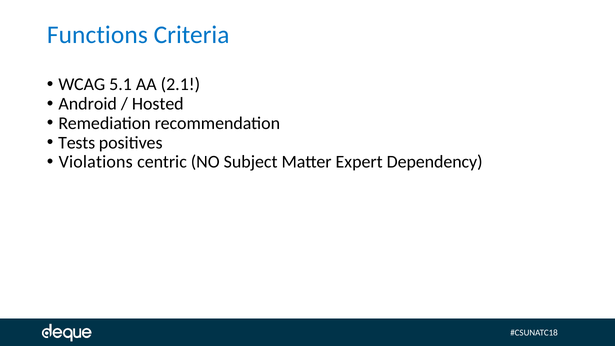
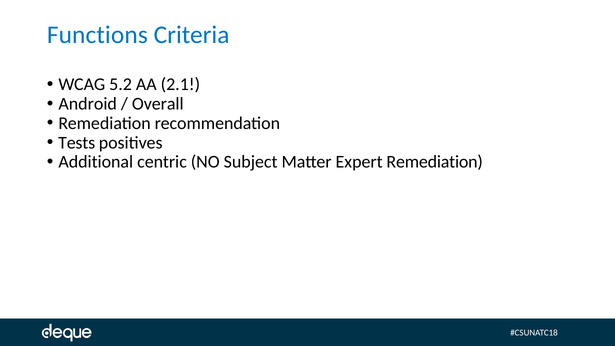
5.1: 5.1 -> 5.2 (121, 84)
Hosted: Hosted -> Overall (158, 104)
Violations: Violations -> Additional (96, 162)
Expert Dependency: Dependency -> Remediation (435, 162)
